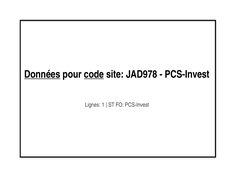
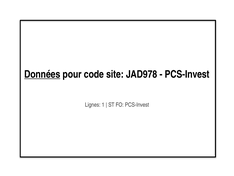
code underline: present -> none (94, 74)
